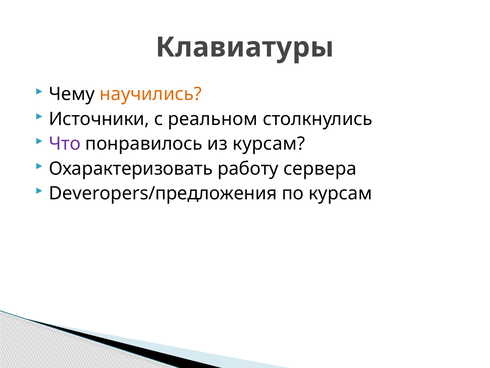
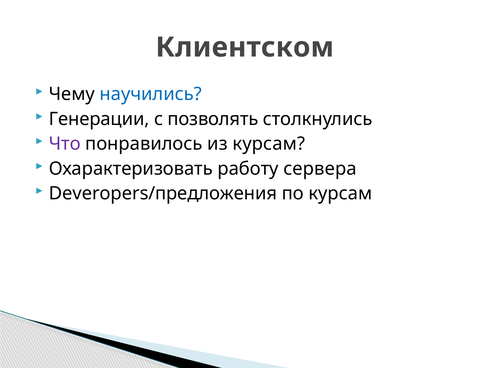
Клавиатуры: Клавиатуры -> Клиентском (245, 47)
научились colour: orange -> blue (151, 94)
Источники: Источники -> Генерации (99, 119)
реальном: реальном -> позволять (213, 119)
